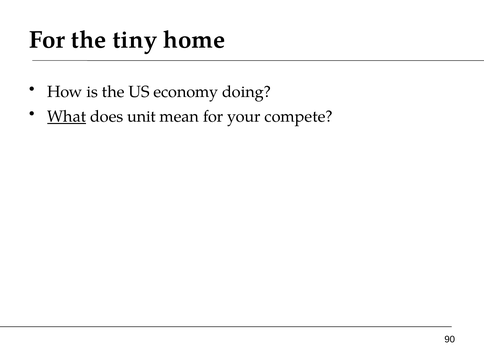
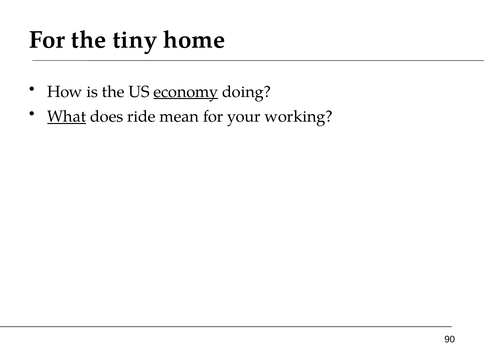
economy underline: none -> present (186, 92)
unit: unit -> ride (141, 116)
compete: compete -> working (299, 116)
